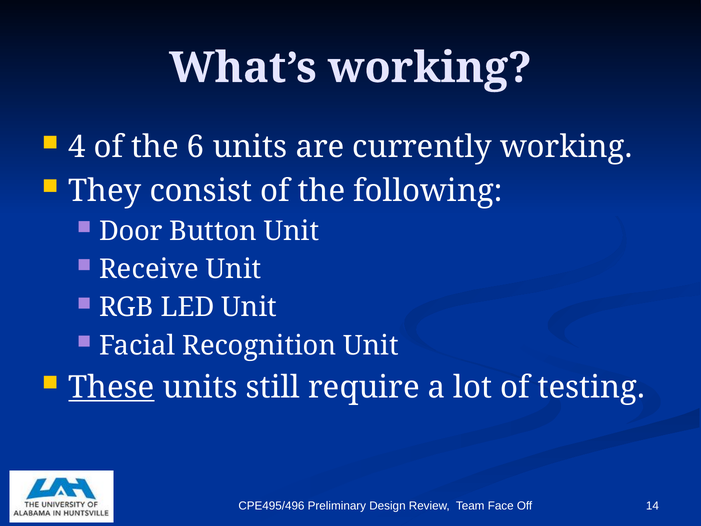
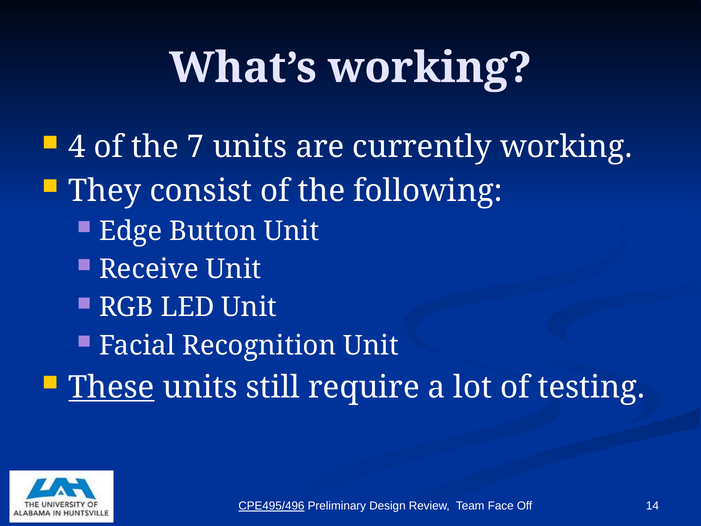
6: 6 -> 7 (196, 147)
Door: Door -> Edge (131, 231)
CPE495/496 underline: none -> present (271, 506)
